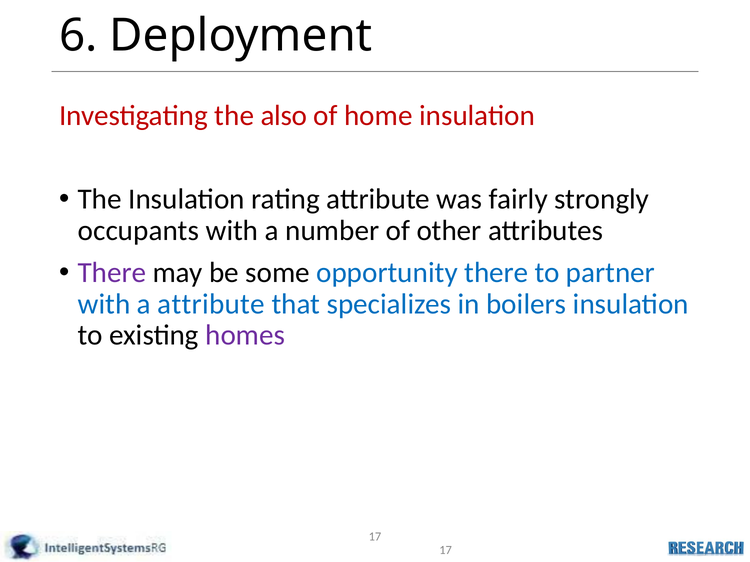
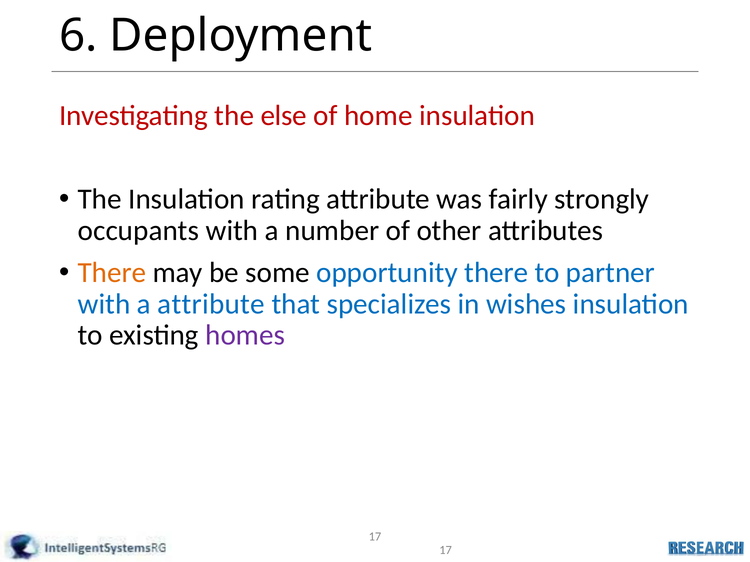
also: also -> else (284, 116)
There colour: purple -> orange (112, 273)
boilers: boilers -> wishes (526, 304)
